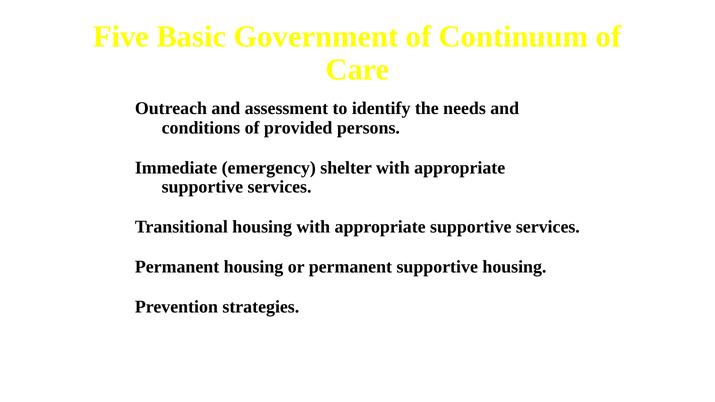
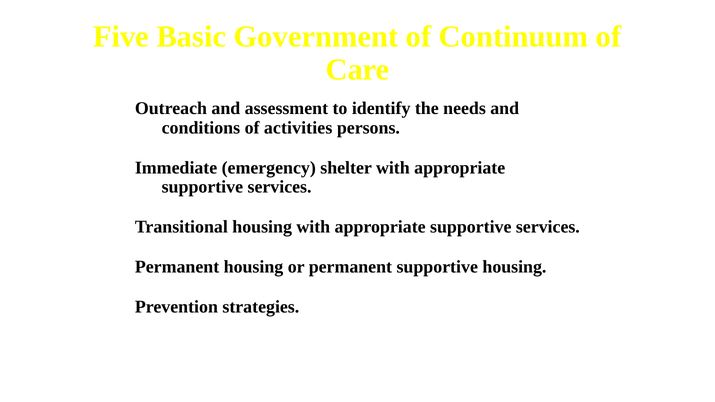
provided: provided -> activities (298, 128)
